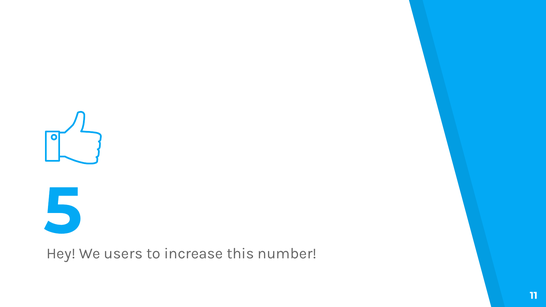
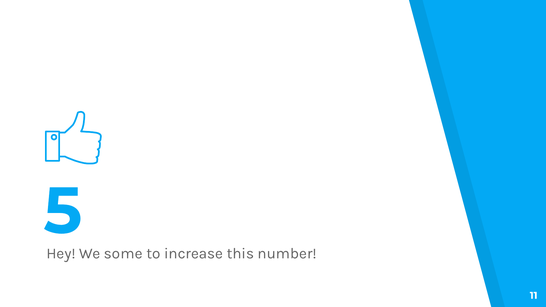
users: users -> some (123, 253)
